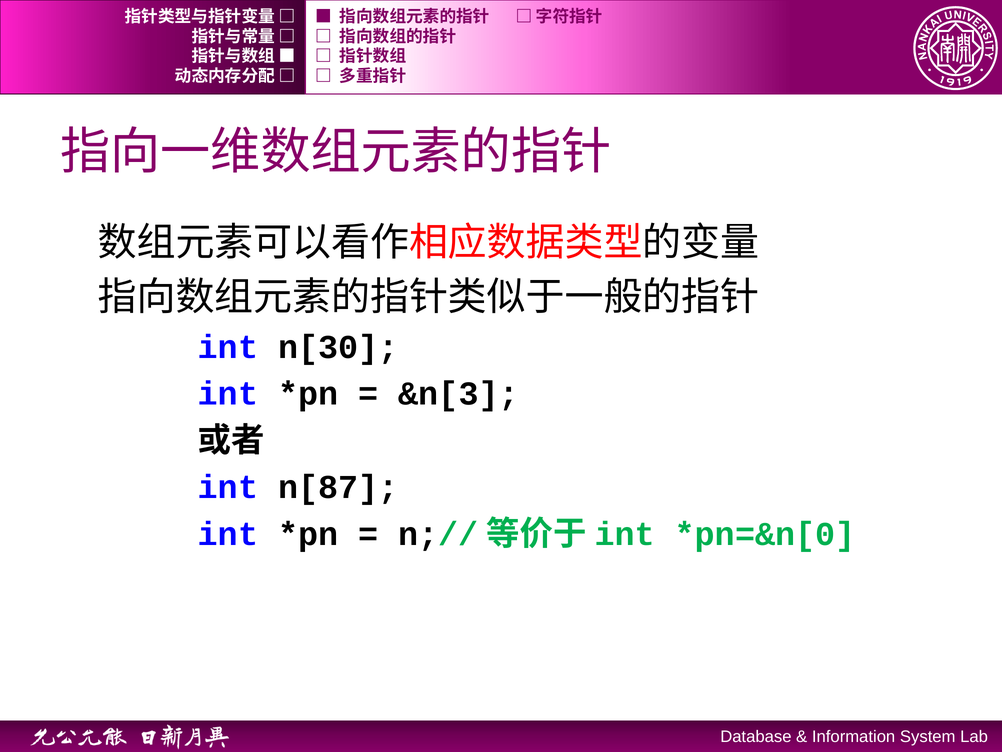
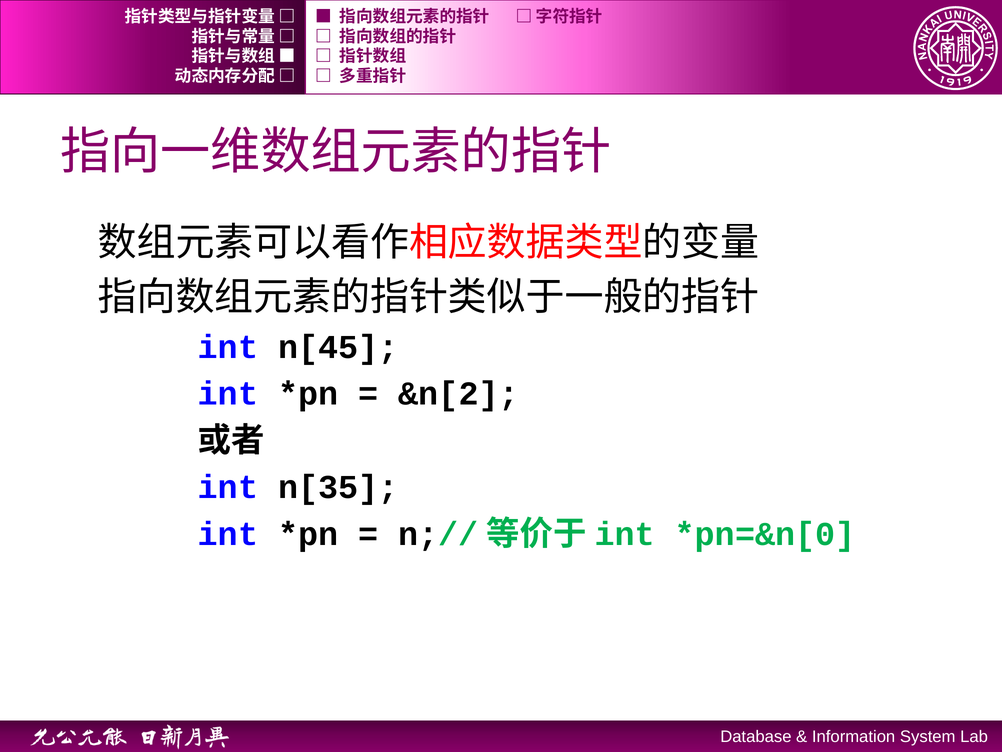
n[30: n[30 -> n[45 (338, 347)
&n[3: &n[3 -> &n[2 (459, 394)
n[87: n[87 -> n[35 (338, 487)
